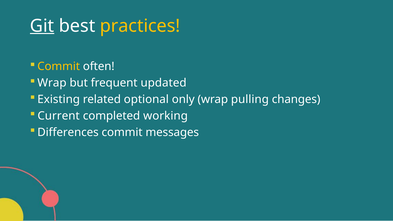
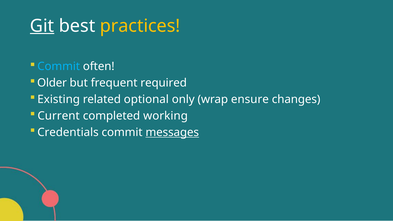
Commit colour: yellow -> light blue (59, 66)
Wrap: Wrap -> Older (52, 83)
updated: updated -> required (164, 83)
pulling: pulling -> ensure (250, 99)
Differences: Differences -> Credentials (68, 132)
messages underline: none -> present (172, 132)
